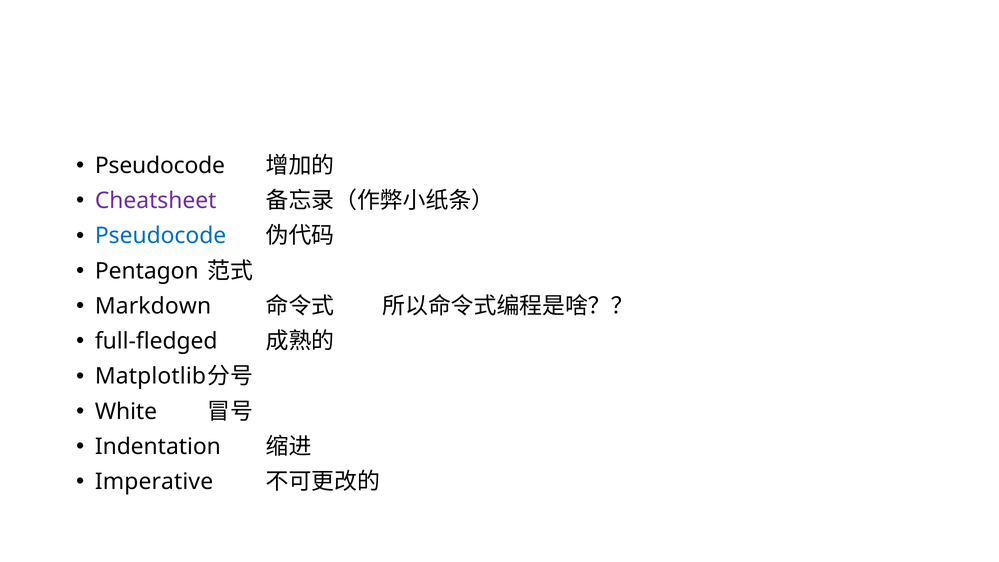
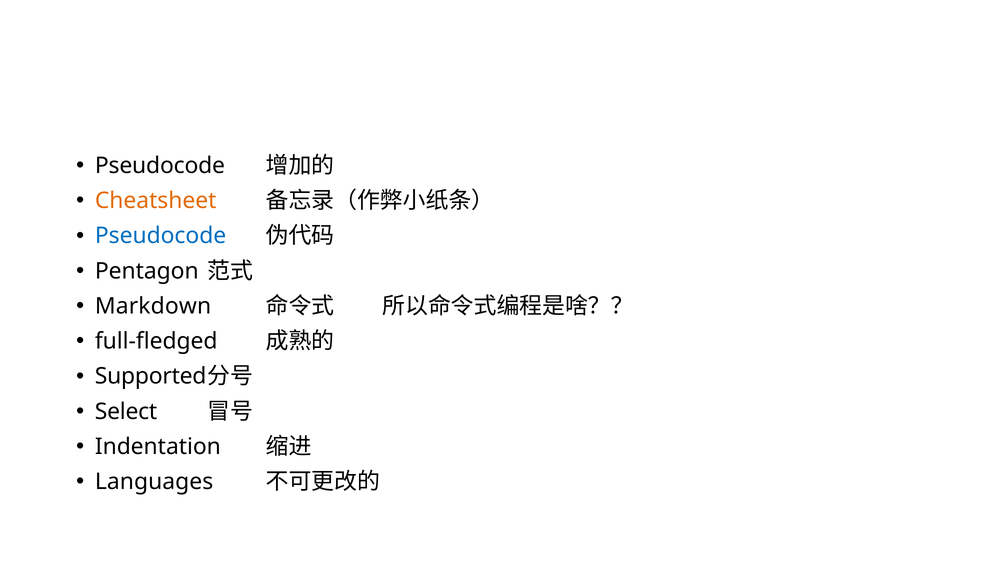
Cheatsheet colour: purple -> orange (156, 201)
Matplotlib: Matplotlib -> Supported (151, 376)
White: White -> Select (126, 411)
Imperative: Imperative -> Languages (154, 482)
